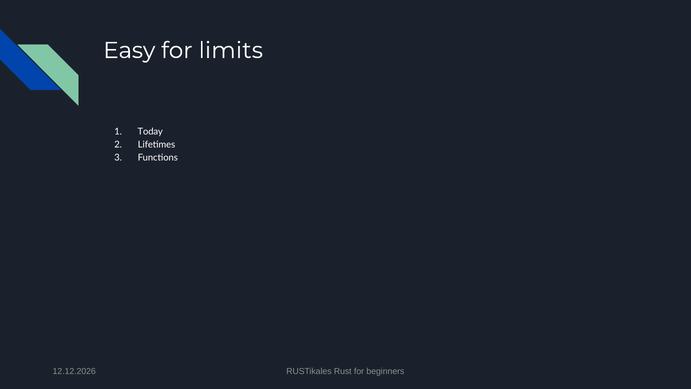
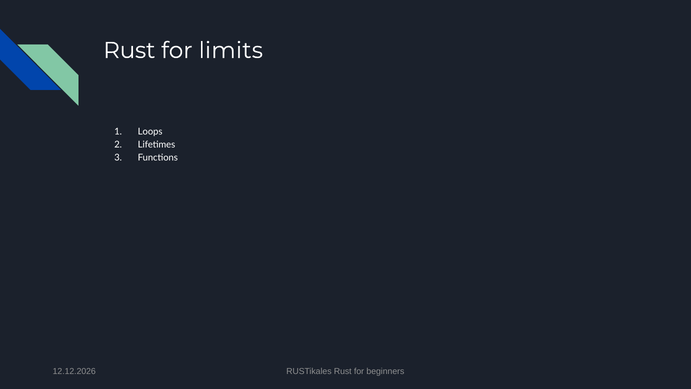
Easy: Easy -> Rust (129, 50)
Today: Today -> Loops (150, 132)
